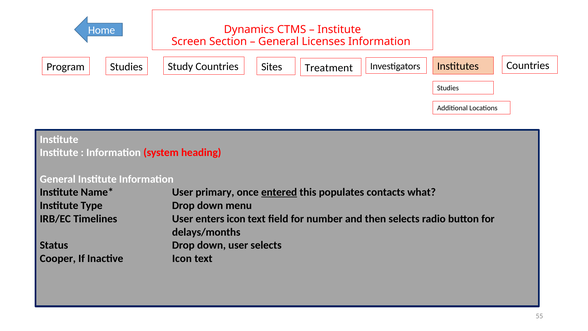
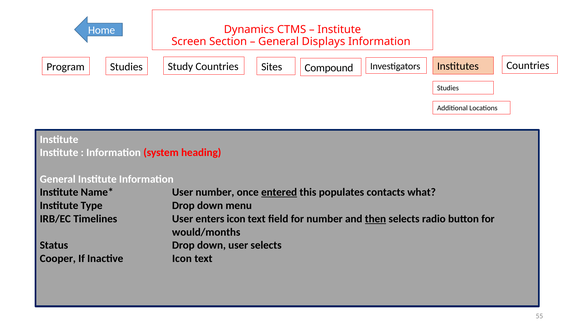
Licenses: Licenses -> Displays (323, 41)
Treatment: Treatment -> Compound (329, 68)
User primary: primary -> number (215, 192)
then underline: none -> present (375, 219)
delays/months: delays/months -> would/months (206, 232)
